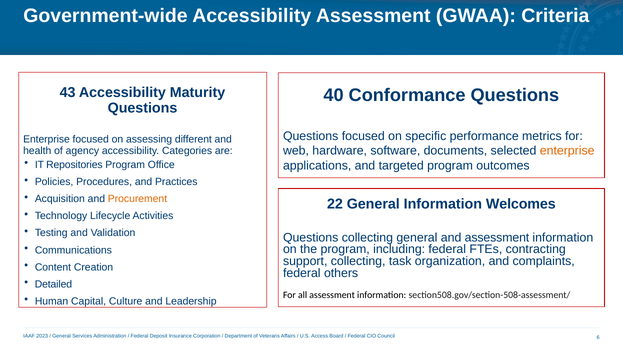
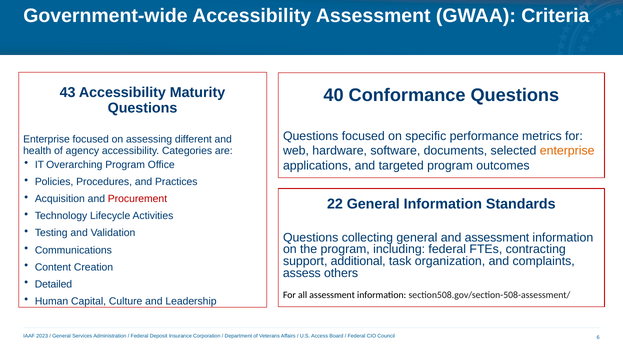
Repositories: Repositories -> Overarching (74, 165)
Procurement colour: orange -> red (137, 199)
Welcomes: Welcomes -> Standards (521, 204)
support collecting: collecting -> additional (358, 261)
federal: federal -> assess (302, 273)
